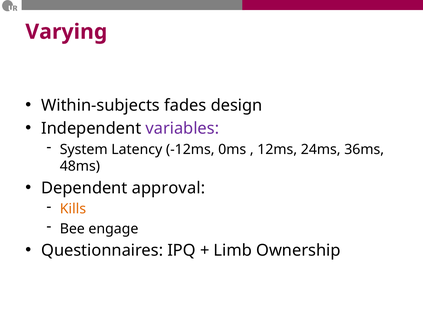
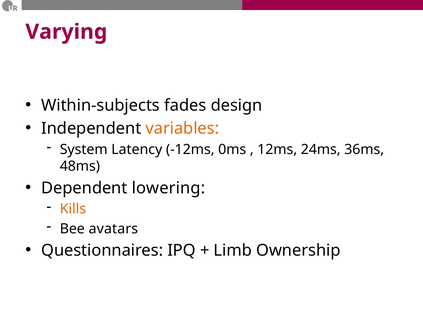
variables colour: purple -> orange (182, 129)
approval: approval -> lowering (168, 188)
engage: engage -> avatars (113, 229)
